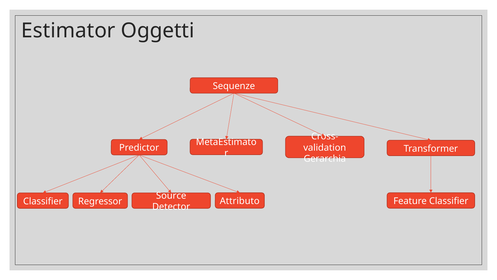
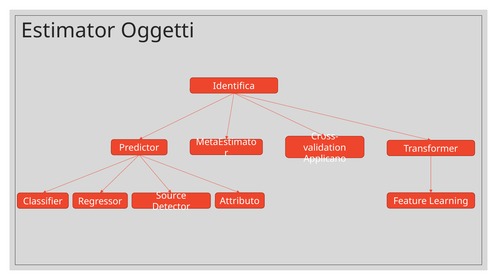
Sequenze: Sequenze -> Identifica (234, 86)
Gerarchia: Gerarchia -> Applicano (325, 159)
Feature Classifier: Classifier -> Learning (449, 201)
